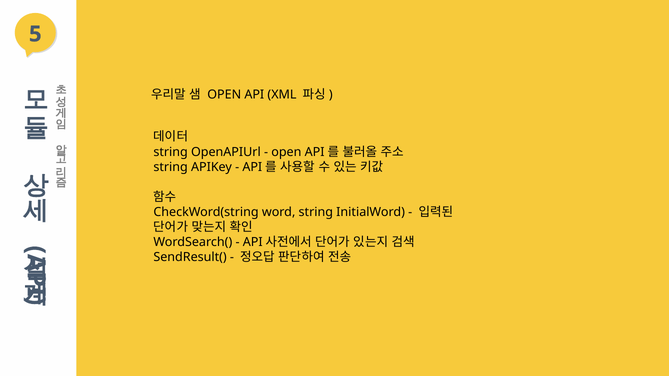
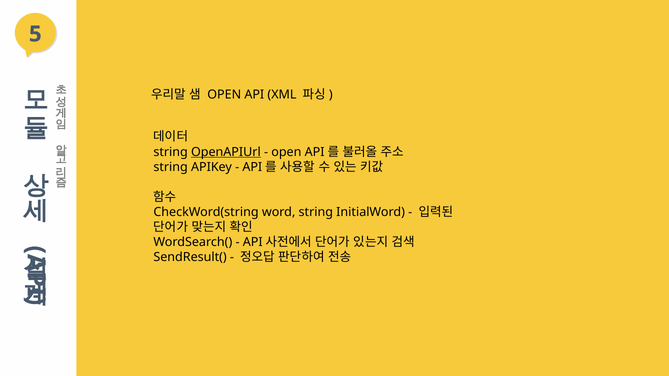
OpenAPIUrl underline: none -> present (226, 152)
